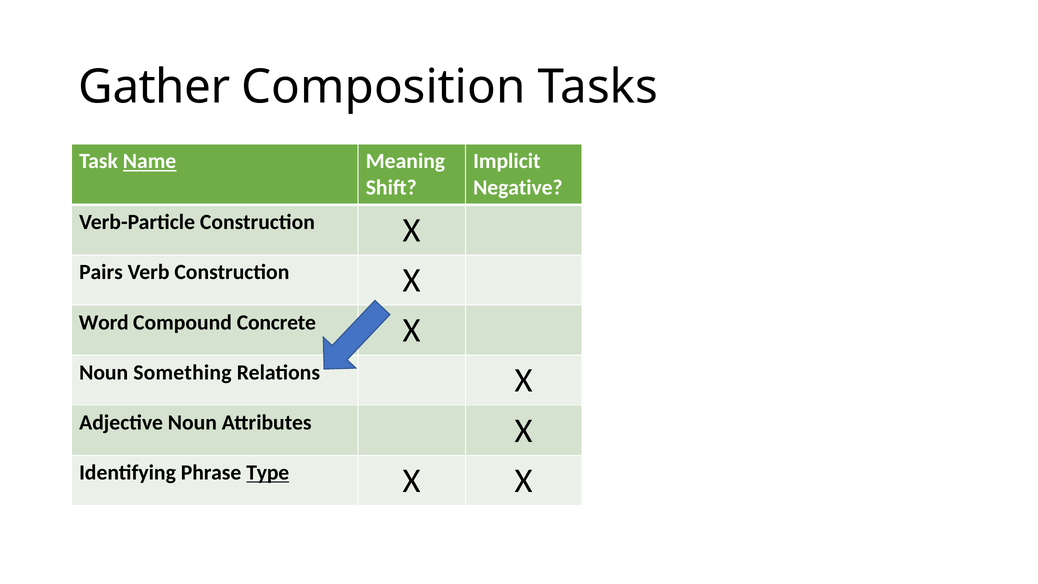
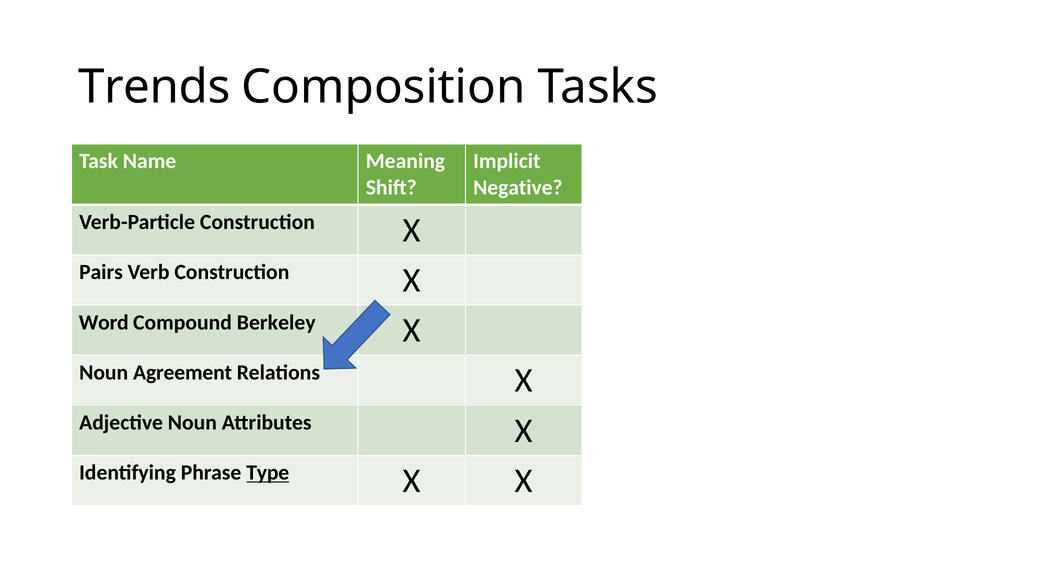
Gather: Gather -> Trends (154, 87)
Name underline: present -> none (150, 161)
Concrete: Concrete -> Berkeley (276, 322)
Something: Something -> Agreement (183, 372)
